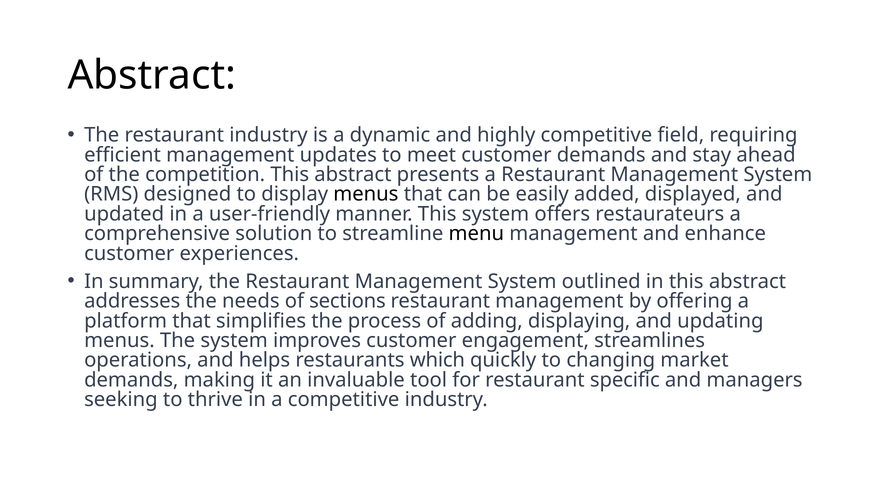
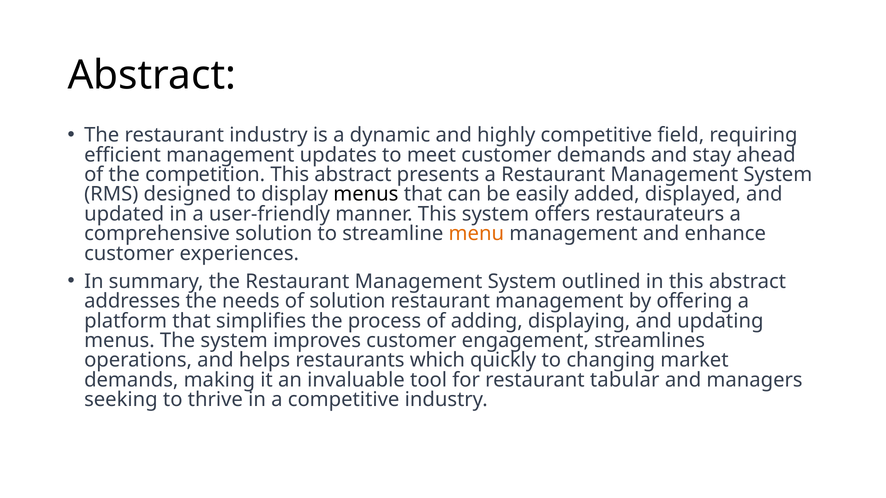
menu colour: black -> orange (476, 234)
of sections: sections -> solution (347, 301)
specific: specific -> tabular (625, 380)
